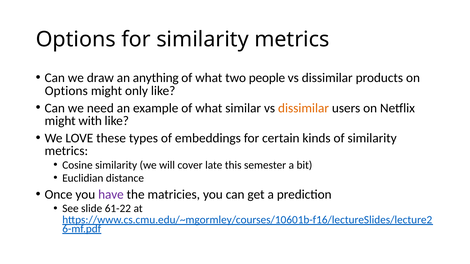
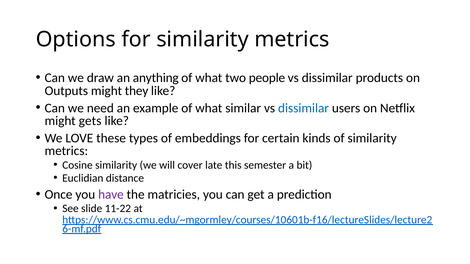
Options: Options -> Outputs (66, 91)
only: only -> they (137, 91)
dissimilar colour: orange -> blue (304, 108)
with: with -> gets (90, 121)
61-22: 61-22 -> 11-22 (118, 209)
